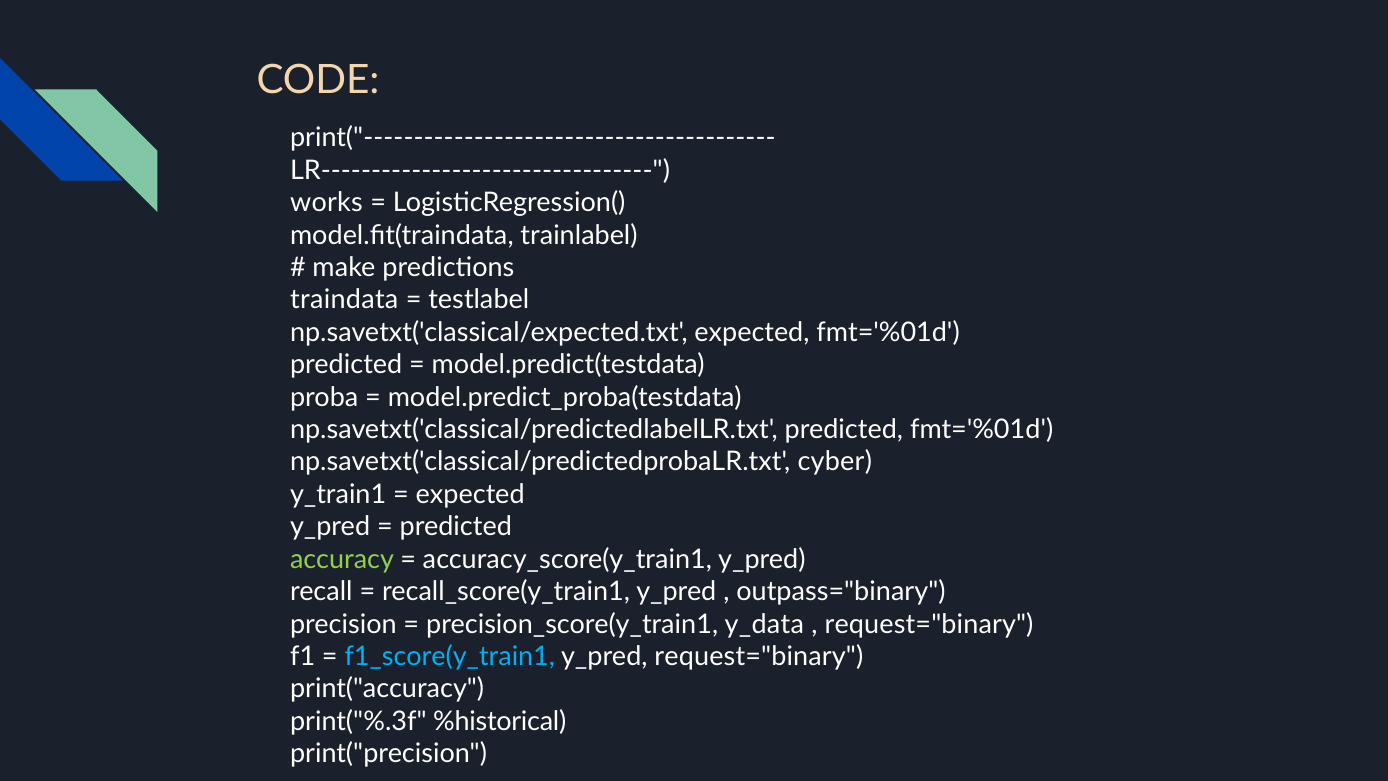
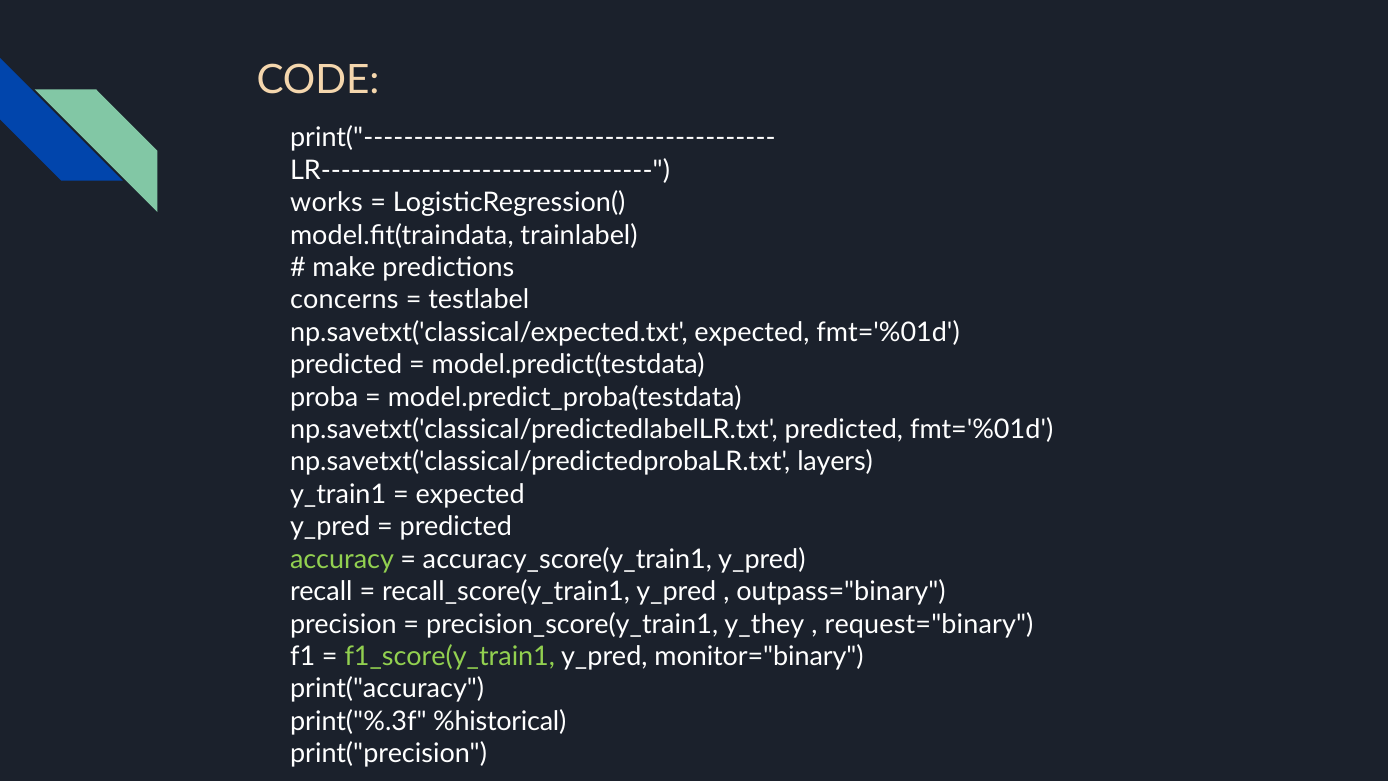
traindata: traindata -> concerns (344, 300)
cyber: cyber -> layers (835, 462)
y_data: y_data -> y_they (764, 624)
f1_score(y_train1 colour: light blue -> light green (450, 656)
y_pred request="binary: request="binary -> monitor="binary (759, 656)
